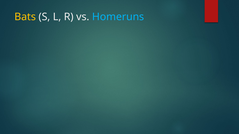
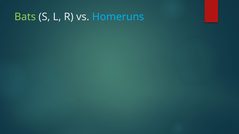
Bats colour: yellow -> light green (25, 17)
